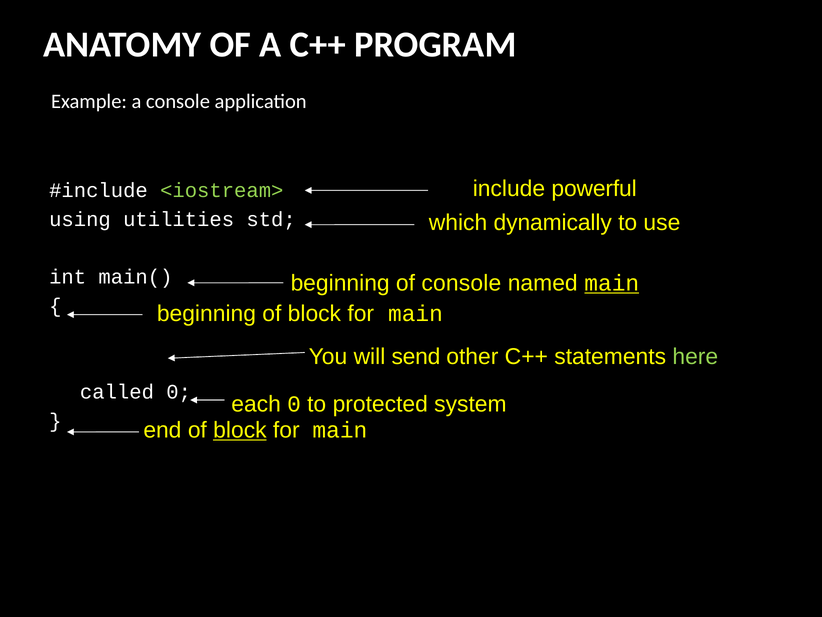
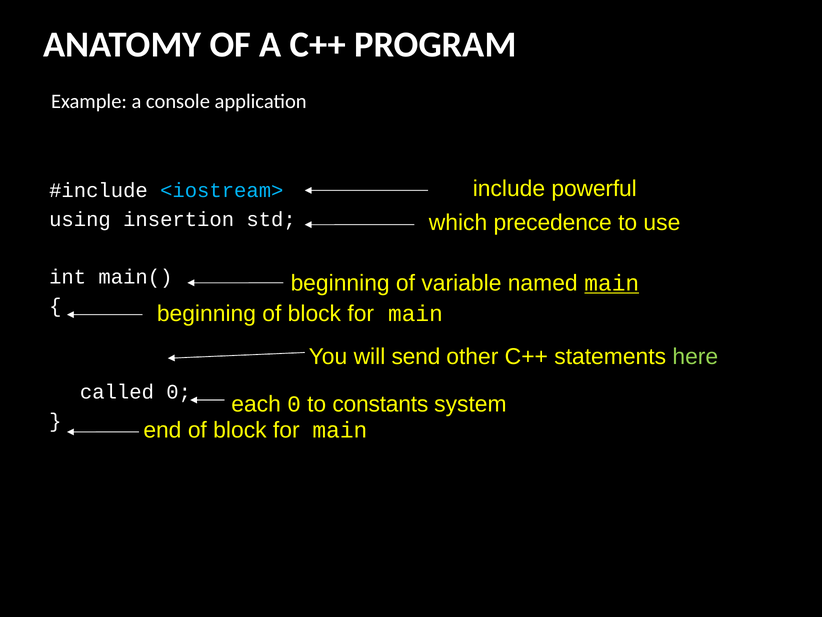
<iostream> colour: light green -> light blue (222, 190)
utilities: utilities -> insertion (179, 219)
dynamically: dynamically -> precedence (553, 223)
of console: console -> variable (461, 283)
protected: protected -> constants (380, 404)
block underline: present -> none (240, 430)
